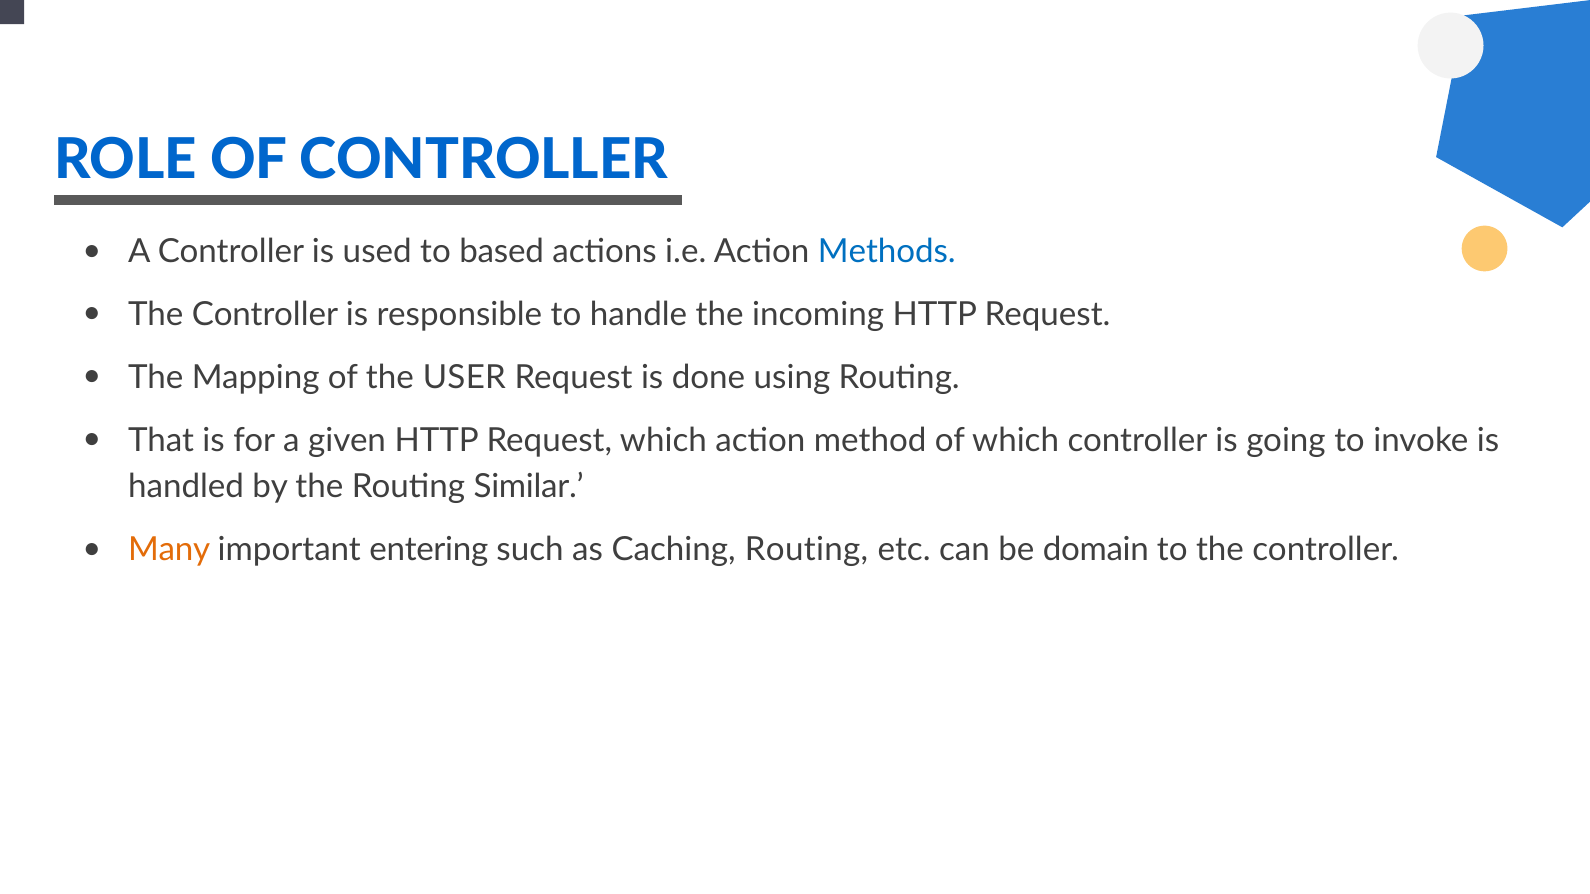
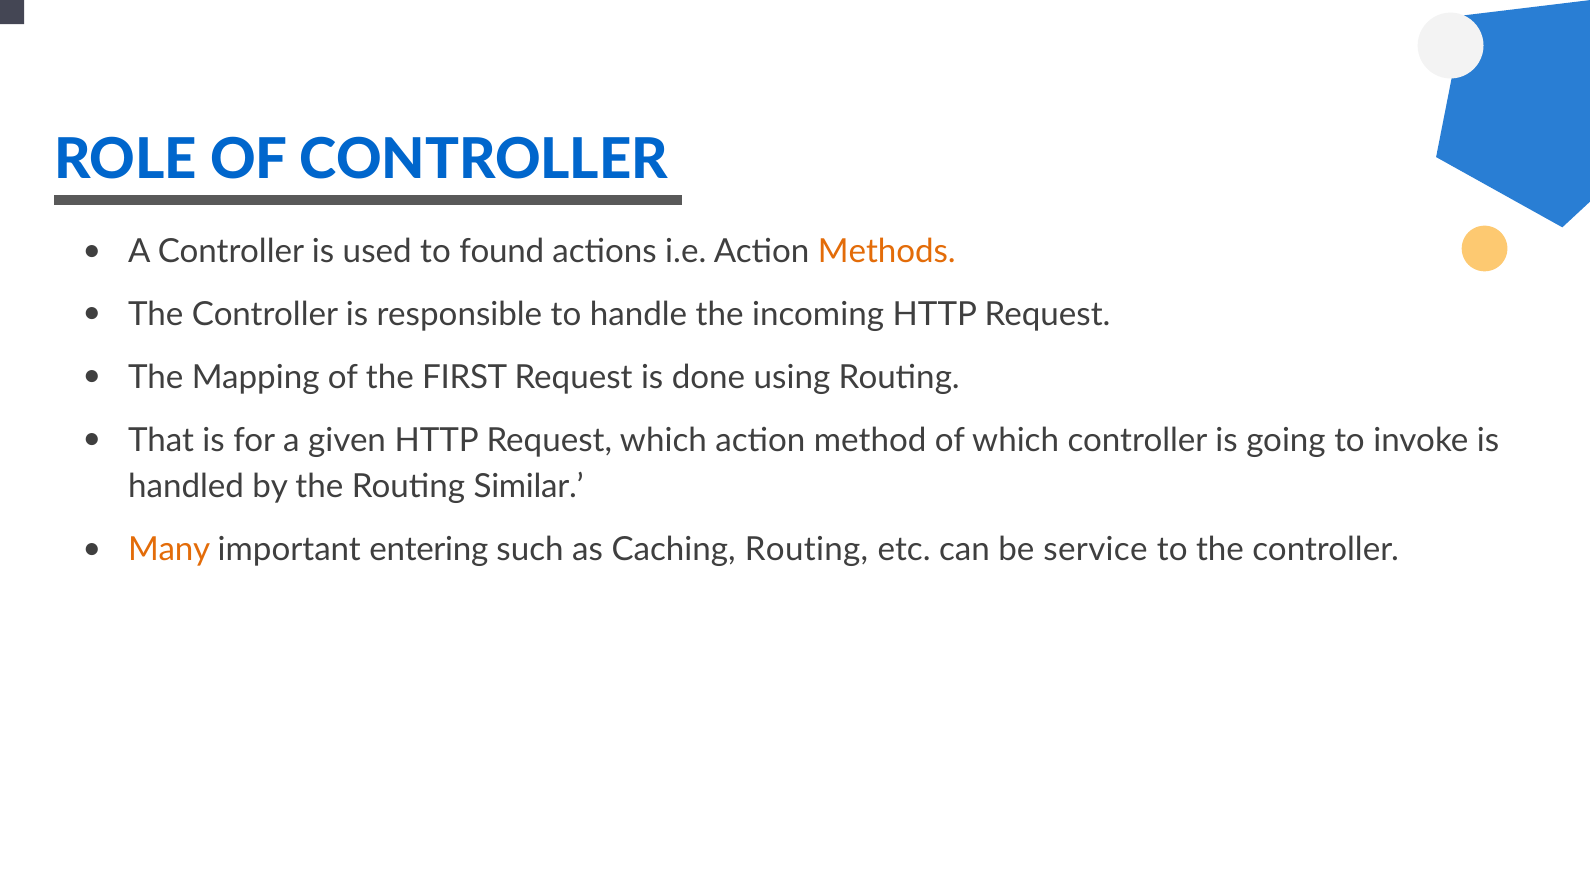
based: based -> found (502, 252)
Methods colour: blue -> orange (887, 252)
USER: USER -> FIRST (465, 378)
domain: domain -> service (1095, 550)
